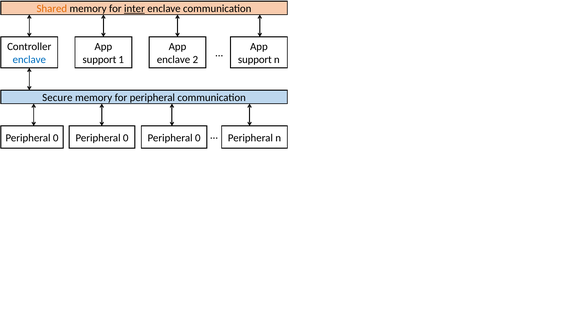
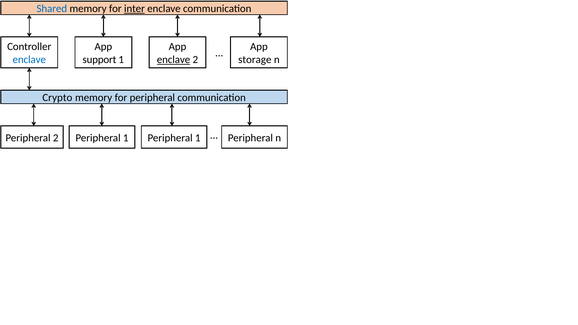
Shared colour: orange -> blue (52, 9)
enclave underline: none -> present (174, 60)
support: support -> storage (255, 60)
Secure: Secure -> Crypto (57, 98)
0: 0 -> 2 (56, 138)
0: 0 -> 1 (126, 138)
0: 0 -> 1 (198, 138)
